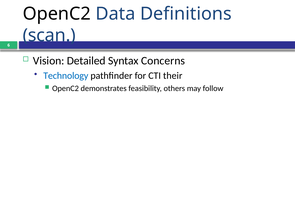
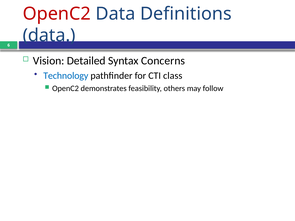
OpenC2 colour: black -> red (57, 14)
scan: scan -> data (49, 35)
their: their -> class (173, 76)
